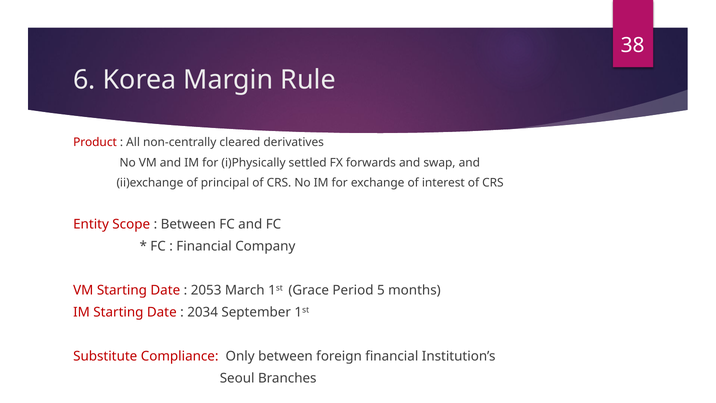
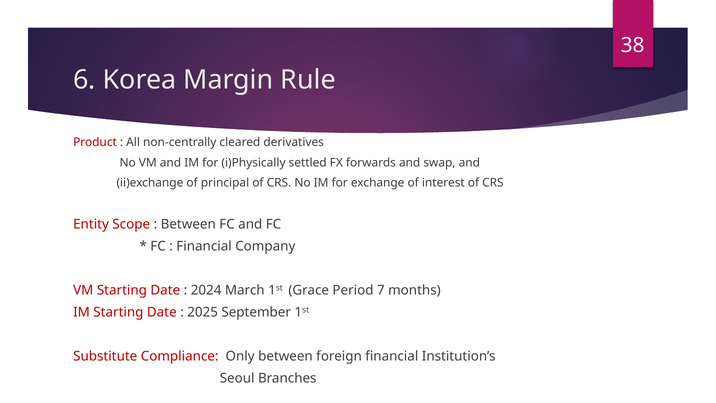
2053: 2053 -> 2024 (206, 290)
5: 5 -> 7 (381, 290)
2034: 2034 -> 2025 (203, 312)
